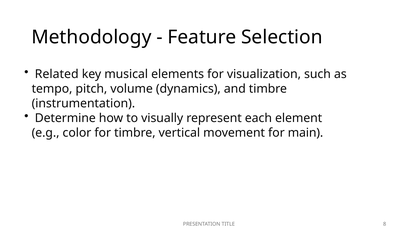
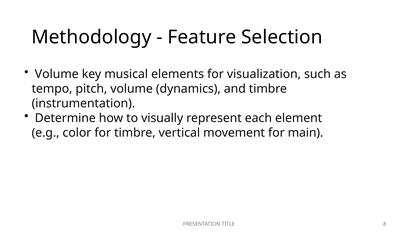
Related: Related -> Volume (57, 74)
